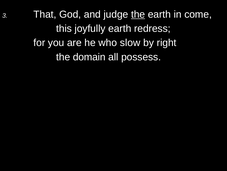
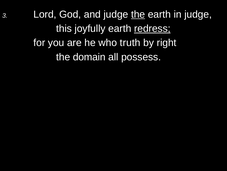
That: That -> Lord (45, 14)
in come: come -> judge (198, 14)
redress underline: none -> present (152, 28)
slow: slow -> truth (130, 43)
